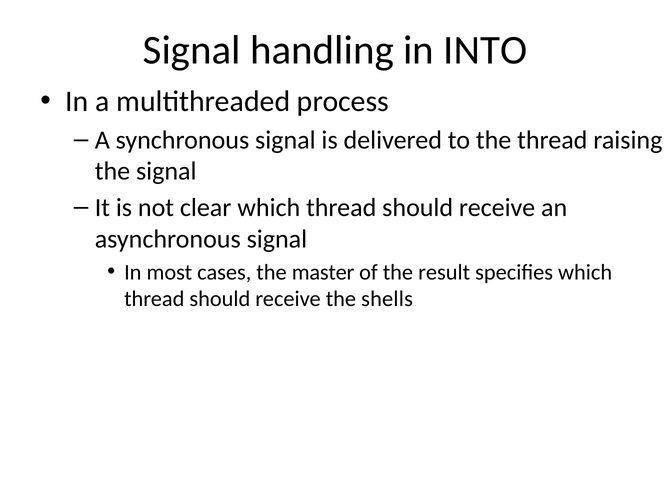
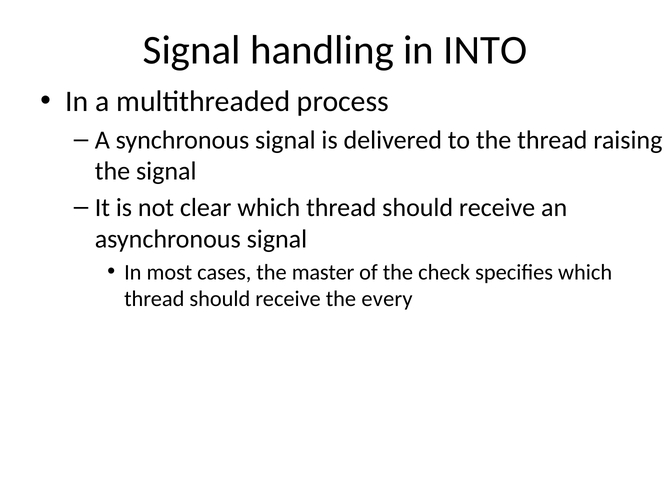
result: result -> check (444, 272)
shells: shells -> every (387, 299)
